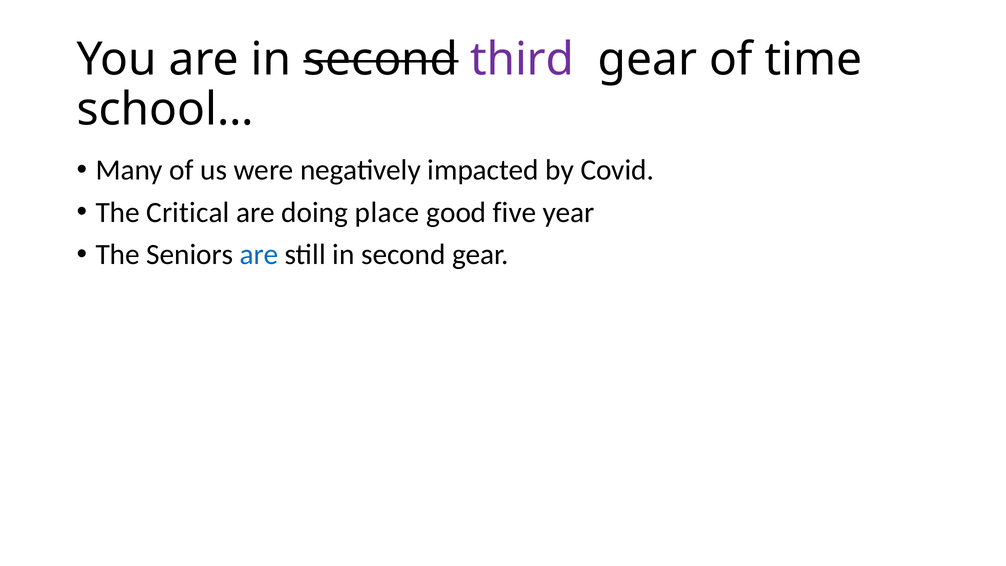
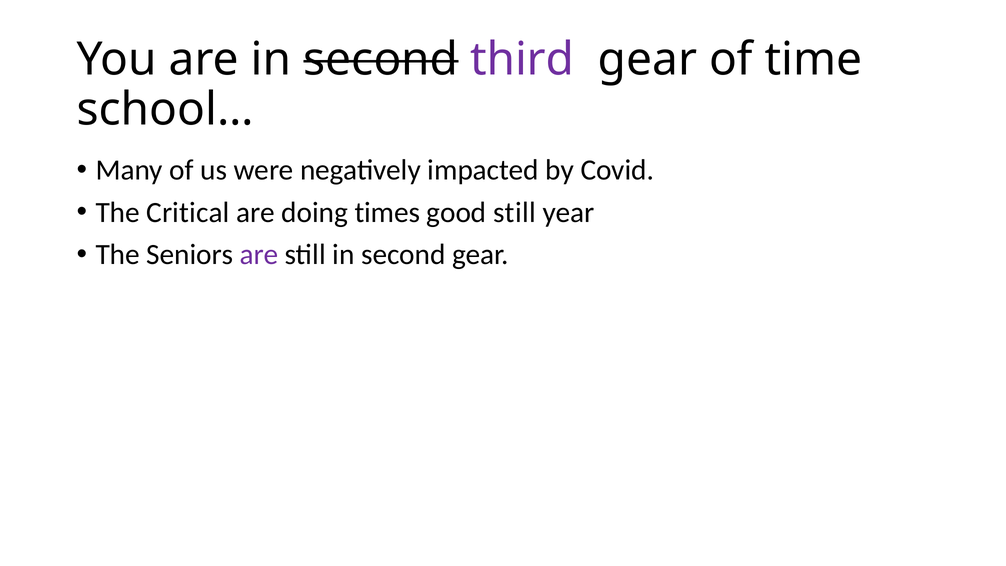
place: place -> times (387, 212)
good five: five -> still (514, 212)
are colour: blue -> purple (259, 254)
